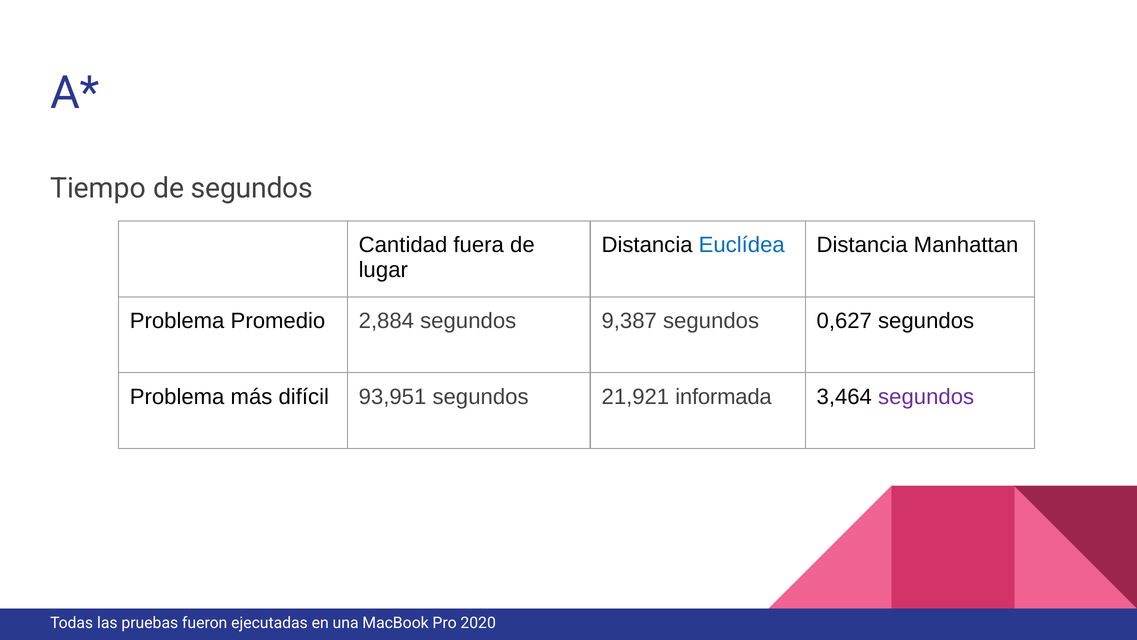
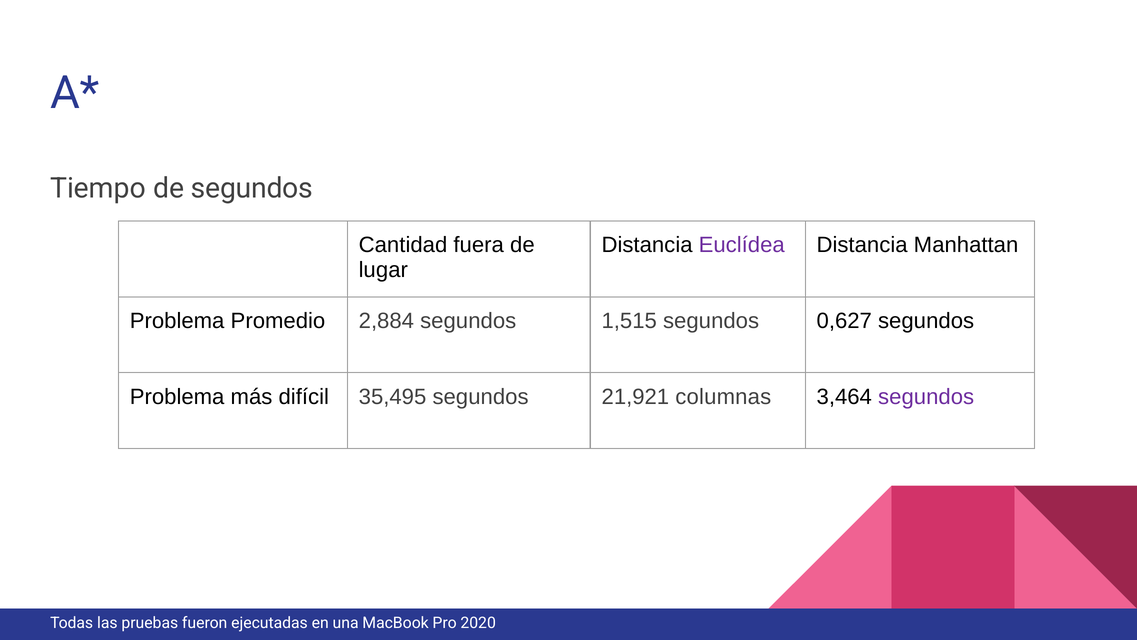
Euclídea colour: blue -> purple (742, 245)
9,387: 9,387 -> 1,515 (629, 321)
93,951: 93,951 -> 35,495 (393, 397)
informada: informada -> columnas (723, 397)
